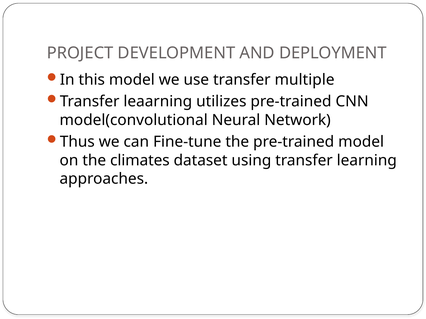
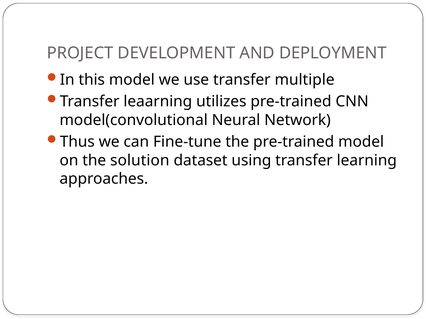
climates: climates -> solution (140, 161)
